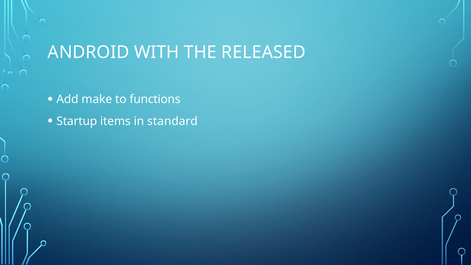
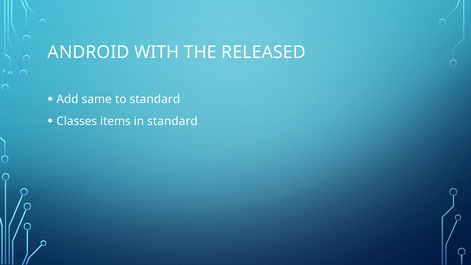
make: make -> same (97, 99)
to functions: functions -> standard (155, 99)
Startup: Startup -> Classes (77, 121)
